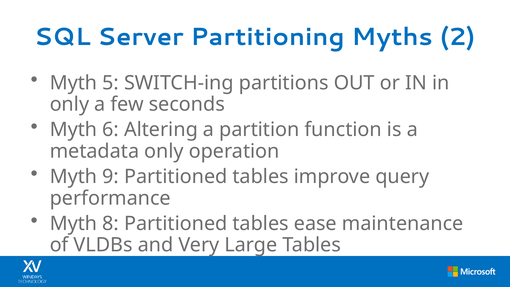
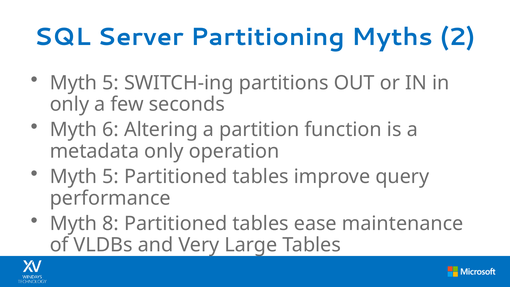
9: 9 -> 5 (111, 177)
